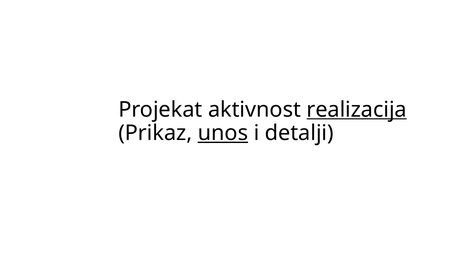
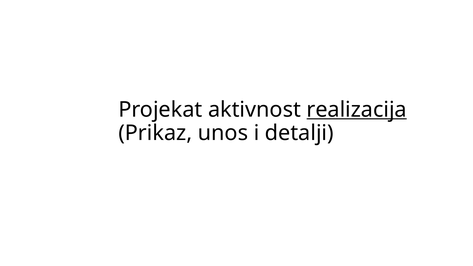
unos underline: present -> none (223, 133)
